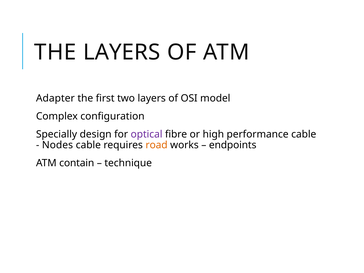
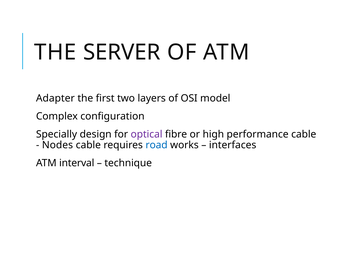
THE LAYERS: LAYERS -> SERVER (122, 52)
road colour: orange -> blue (157, 145)
endpoints: endpoints -> interfaces (233, 145)
contain: contain -> interval (77, 163)
